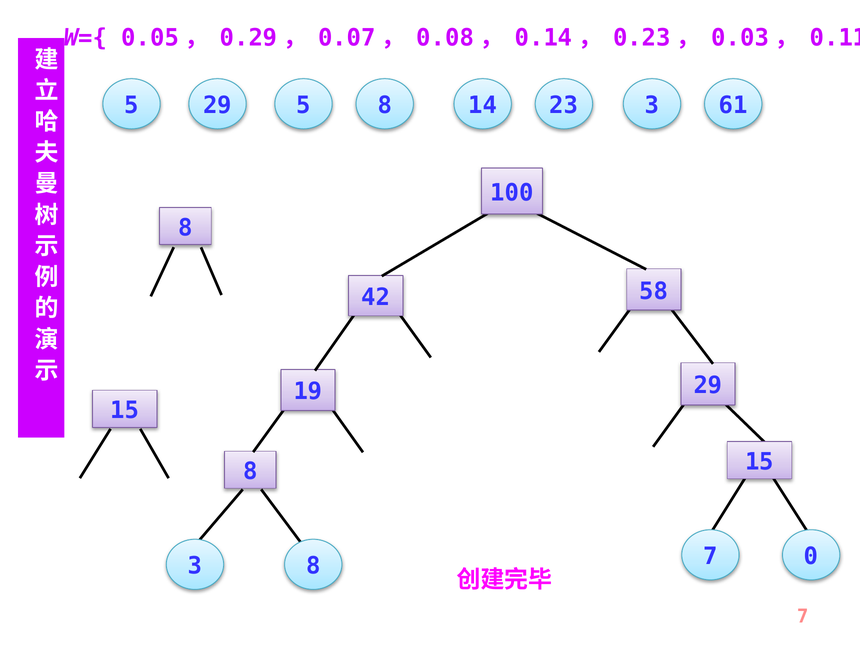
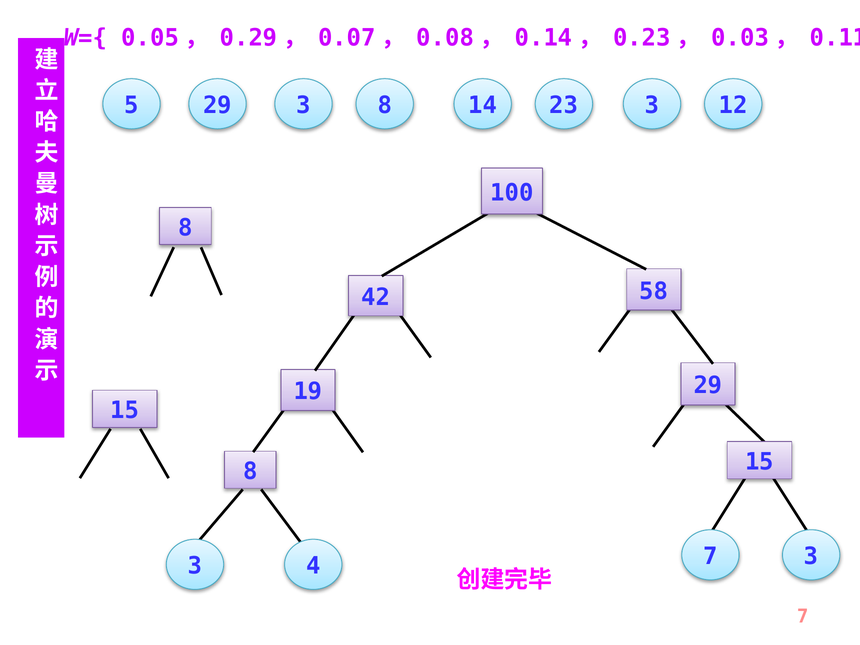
29 5: 5 -> 3 (304, 105)
61: 61 -> 12 (733, 105)
7 0: 0 -> 3 (811, 556)
3 8: 8 -> 4 (313, 566)
